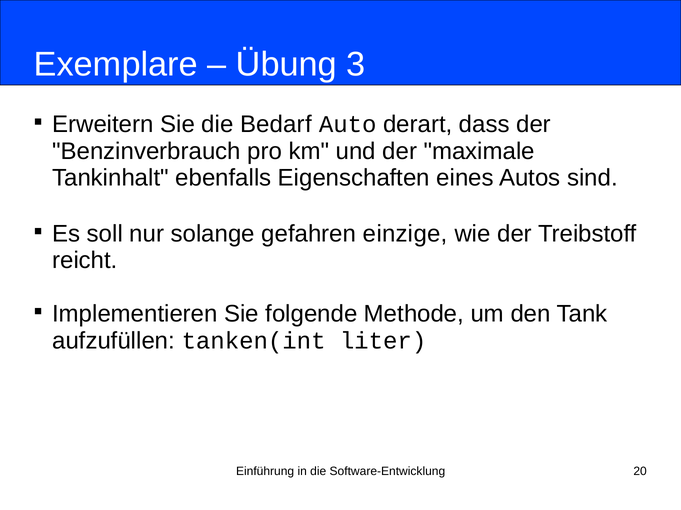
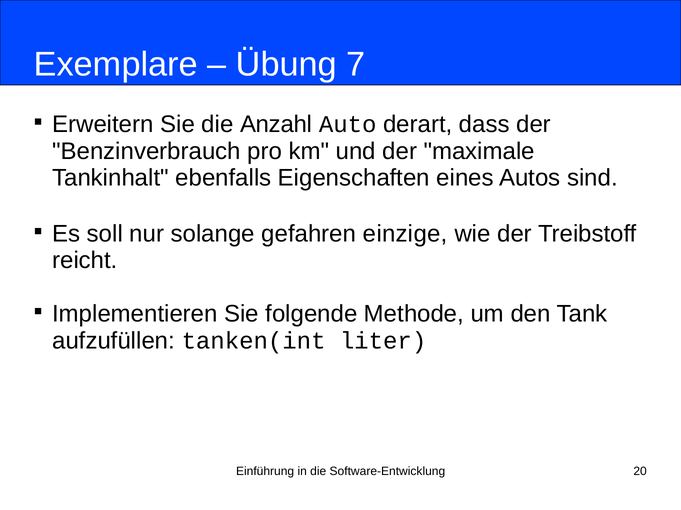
3: 3 -> 7 (356, 64)
Bedarf: Bedarf -> Anzahl (276, 125)
